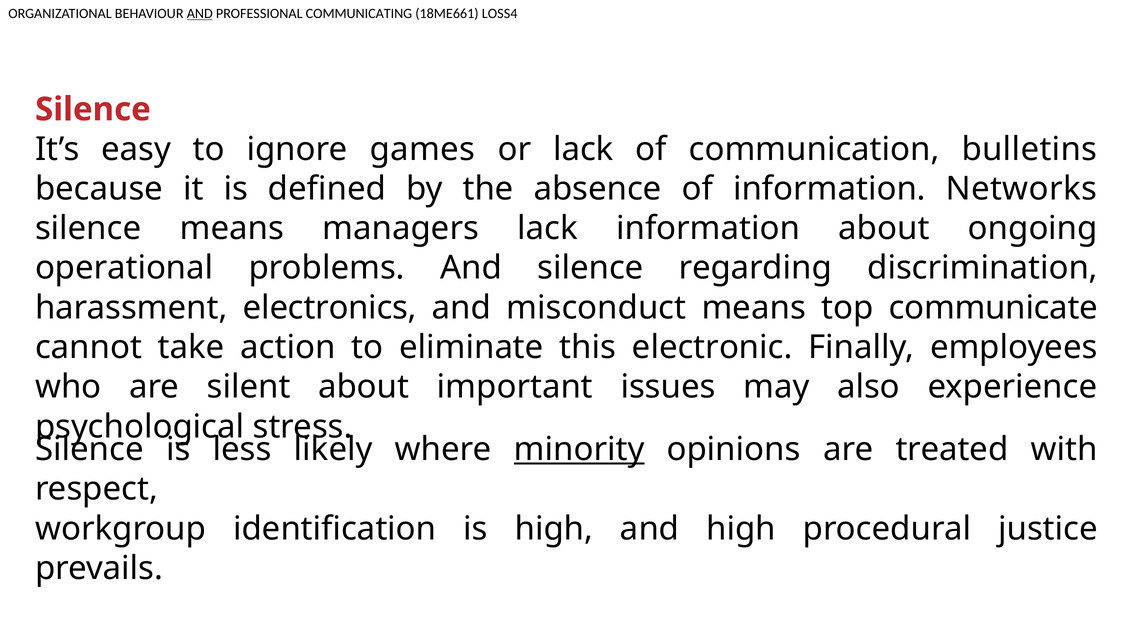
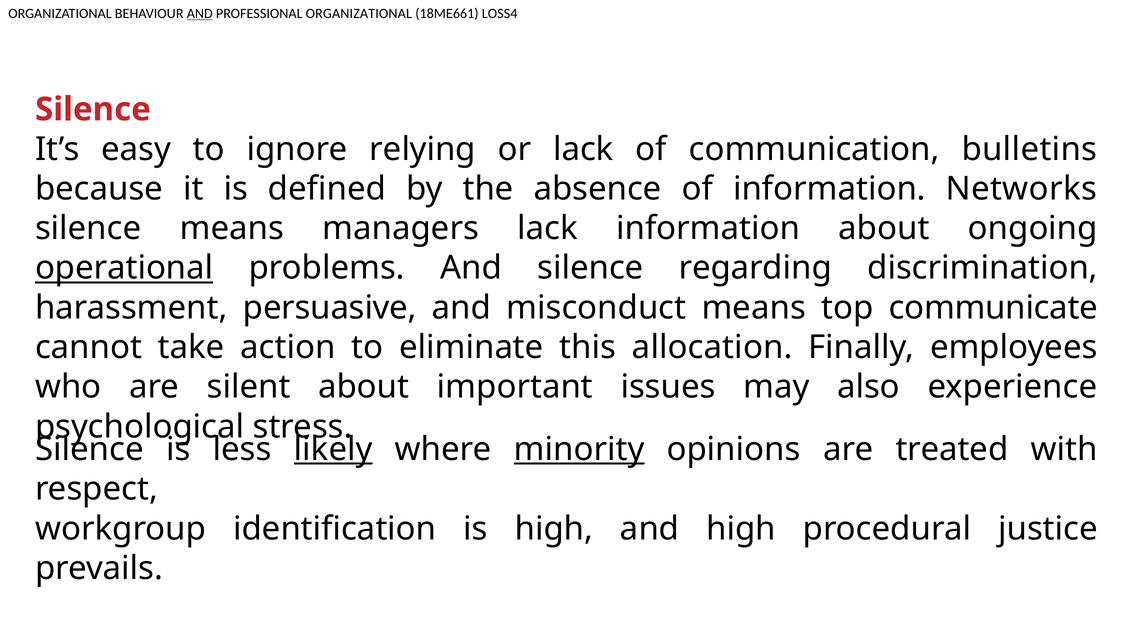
PROFESSIONAL COMMUNICATING: COMMUNICATING -> ORGANIZATIONAL (359, 14)
games: games -> relying (423, 149)
operational underline: none -> present (124, 268)
electronics: electronics -> persuasive (330, 308)
electronic: electronic -> allocation (712, 348)
likely underline: none -> present (333, 450)
